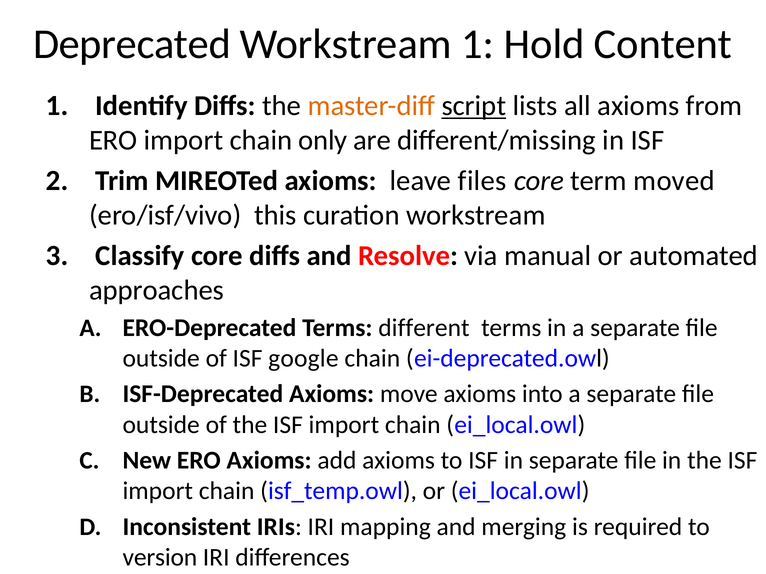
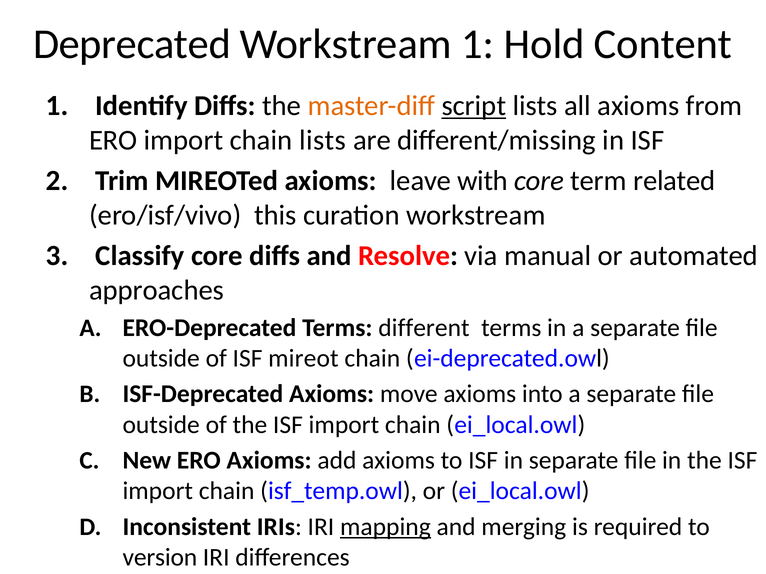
chain only: only -> lists (323, 141)
files: files -> with (483, 181)
moved: moved -> related (674, 181)
google: google -> mireot (303, 359)
mapping underline: none -> present (385, 527)
